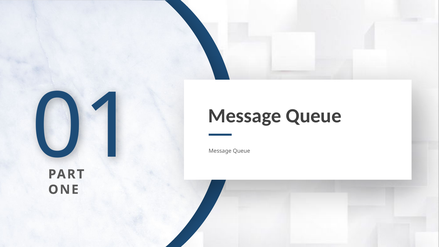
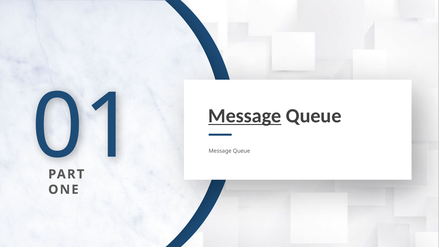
Message underline: none -> present (245, 116)
